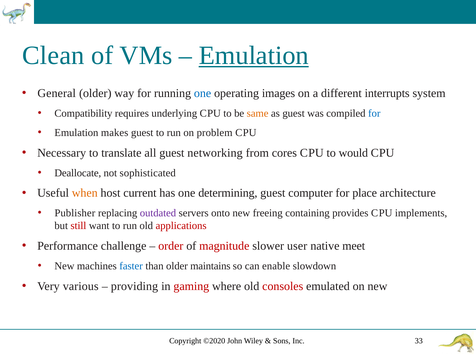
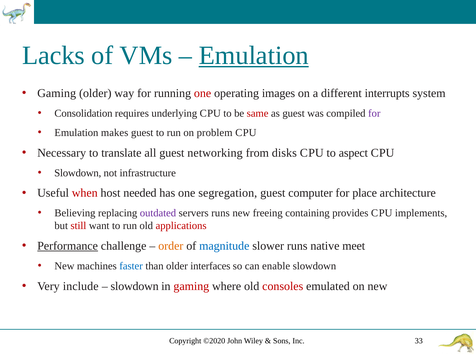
Clean: Clean -> Lacks (53, 55)
General: General -> Gaming (57, 93)
one colour: blue -> red (203, 93)
Compatibility: Compatibility -> Consolidation (83, 113)
same colour: orange -> red (258, 113)
for colour: blue -> purple (374, 113)
cores: cores -> disks (284, 153)
would: would -> aspect (353, 153)
Deallocate: Deallocate -> Slowdown (78, 173)
sophisticated: sophisticated -> infrastructure (148, 173)
when colour: orange -> red (85, 193)
current: current -> needed (140, 193)
determining: determining -> segregation (228, 193)
Publisher: Publisher -> Believing (75, 213)
servers onto: onto -> runs (221, 213)
Performance underline: none -> present (68, 246)
order colour: red -> orange (171, 246)
magnitude colour: red -> blue (224, 246)
slower user: user -> runs (297, 246)
maintains: maintains -> interfaces (210, 266)
various: various -> include (81, 286)
providing: providing -> slowdown (135, 286)
